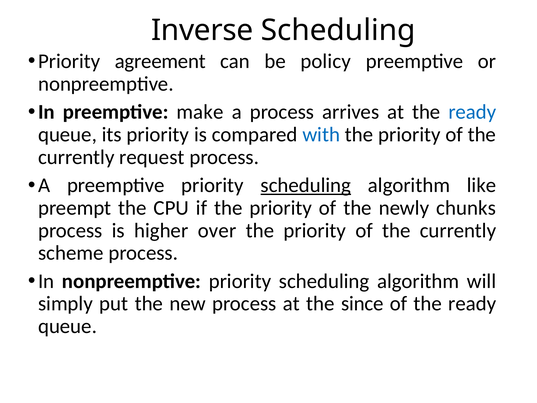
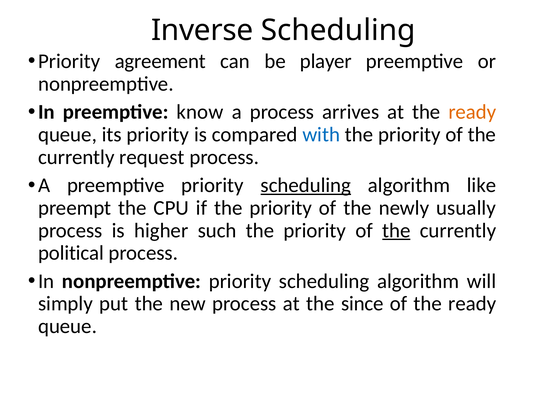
policy: policy -> player (326, 61)
make: make -> know (200, 112)
ready colour: blue -> orange (472, 112)
chunks: chunks -> usually (466, 208)
over: over -> such (217, 230)
the underline: none -> present (396, 230)
scheme: scheme -> political (71, 253)
